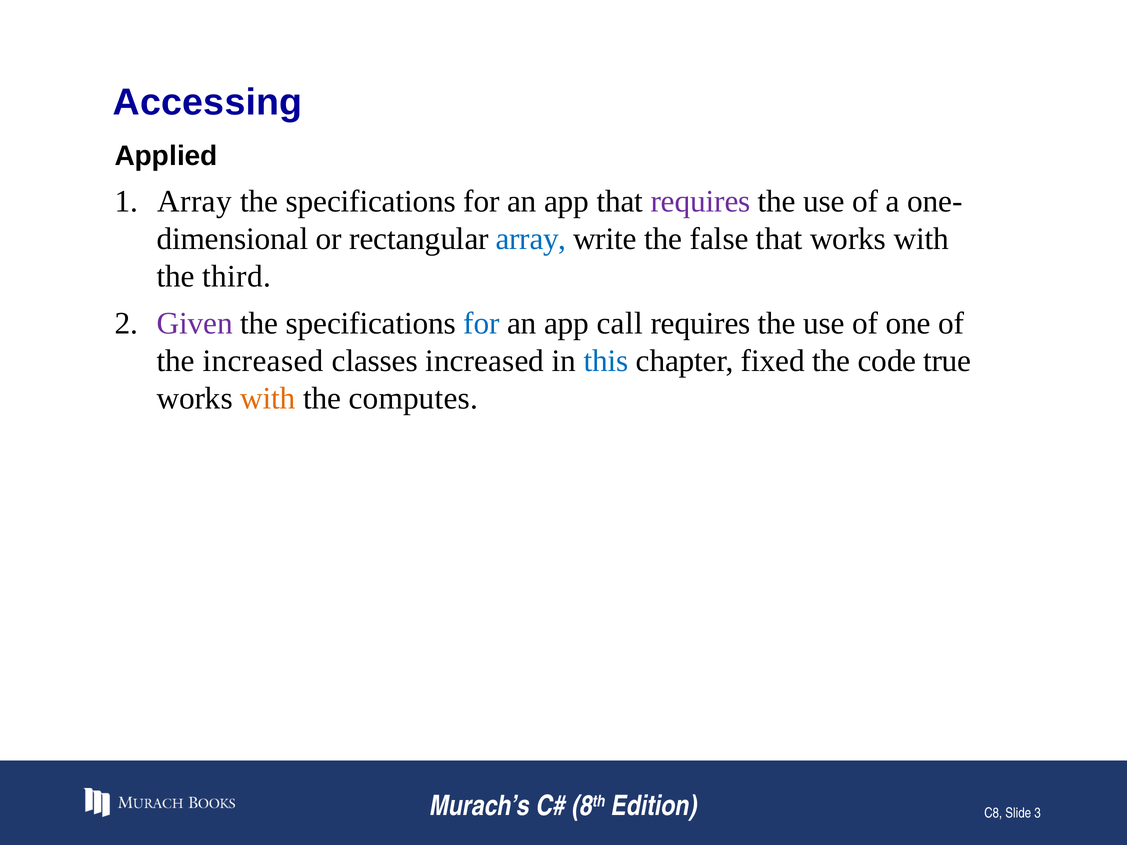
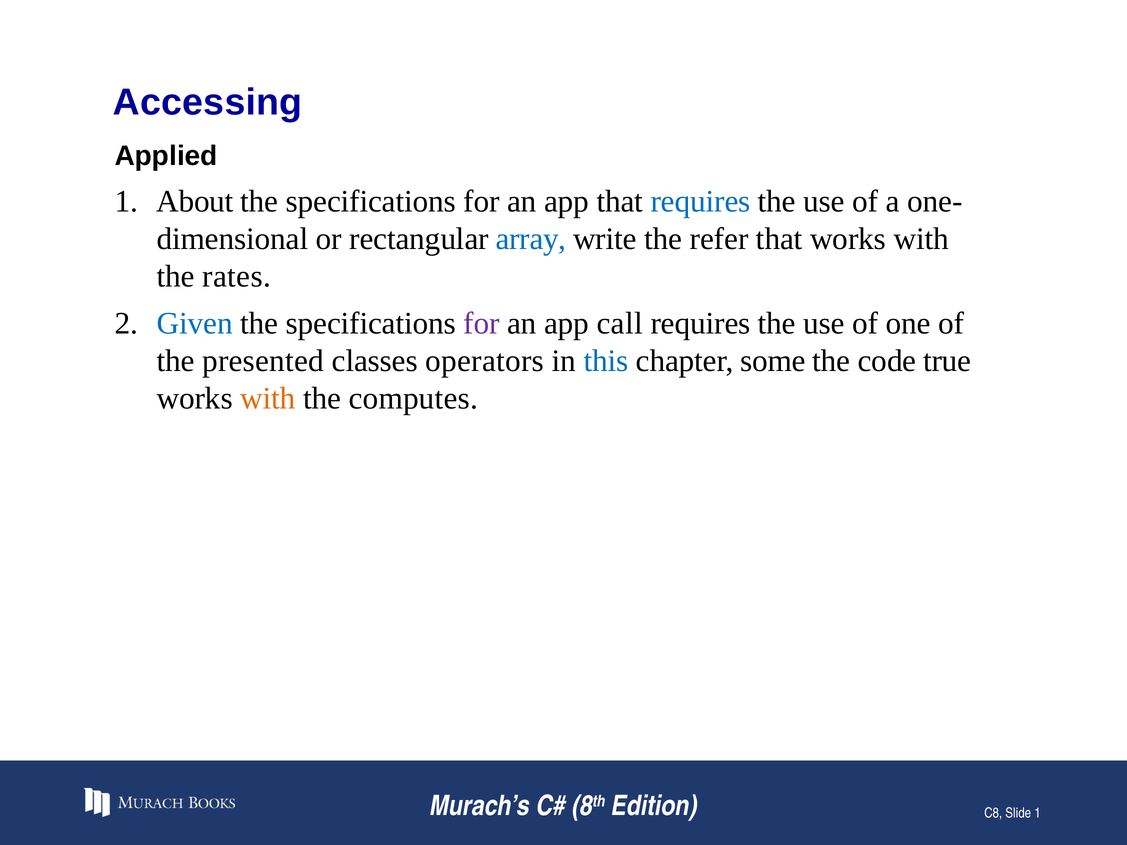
Array: Array -> About (195, 201)
requires colour: purple -> blue (701, 201)
false: false -> refer (719, 239)
third: third -> rates (237, 276)
Given colour: purple -> blue (195, 323)
for colour: blue -> purple (482, 323)
the increased: increased -> presented (263, 361)
classes increased: increased -> operators (485, 361)
fixed: fixed -> some (773, 361)
Slide 3: 3 -> 1 (1038, 813)
